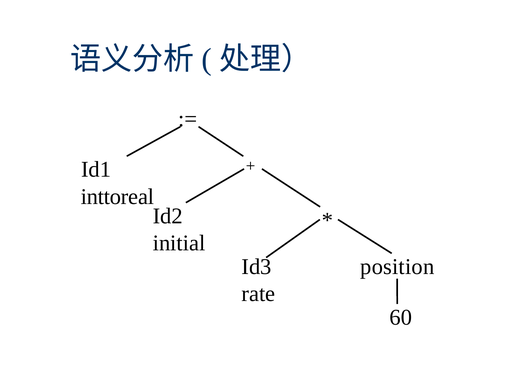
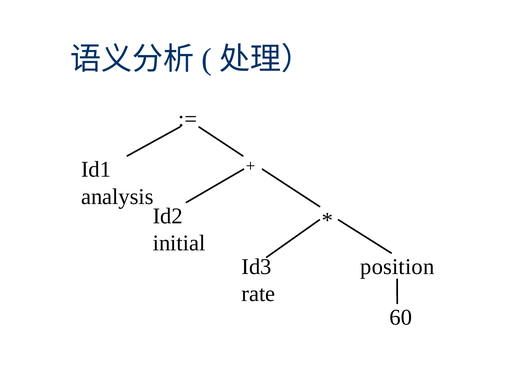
inttoreal: inttoreal -> analysis (117, 197)
